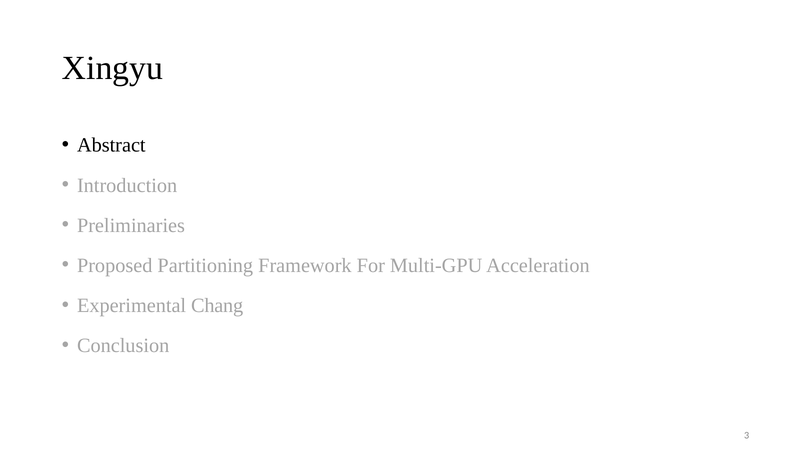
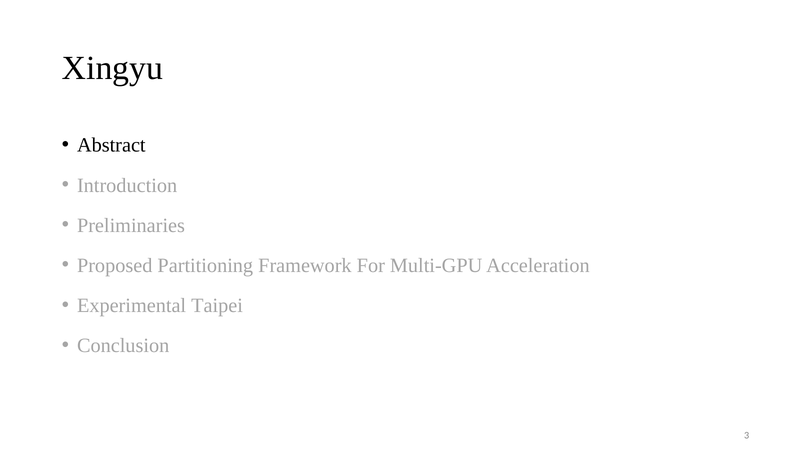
Chang: Chang -> Taipei (217, 306)
